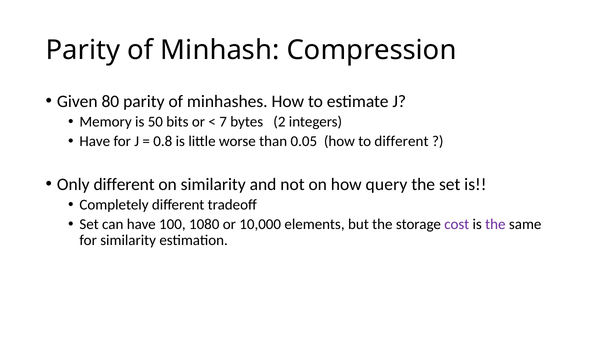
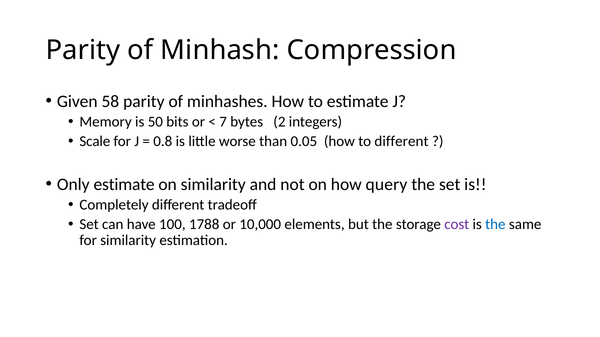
80: 80 -> 58 (110, 101)
Have: Have -> Scale (95, 141)
Only different: different -> estimate (124, 185)
1080: 1080 -> 1788 (204, 225)
the colour: purple -> blue (495, 225)
